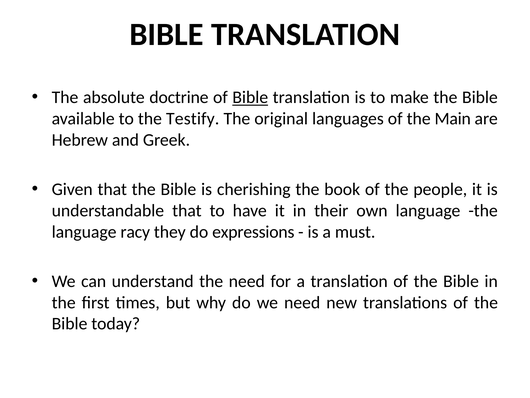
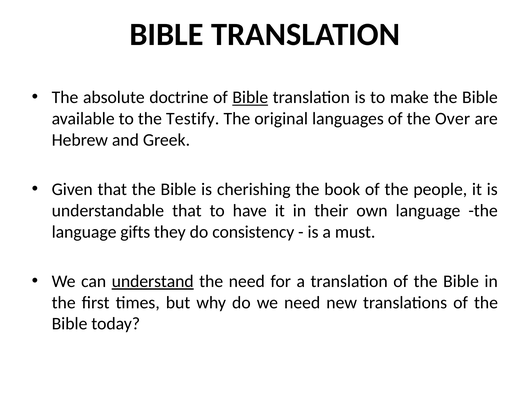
Main: Main -> Over (453, 119)
racy: racy -> gifts (135, 232)
expressions: expressions -> consistency (253, 232)
understand underline: none -> present (153, 281)
